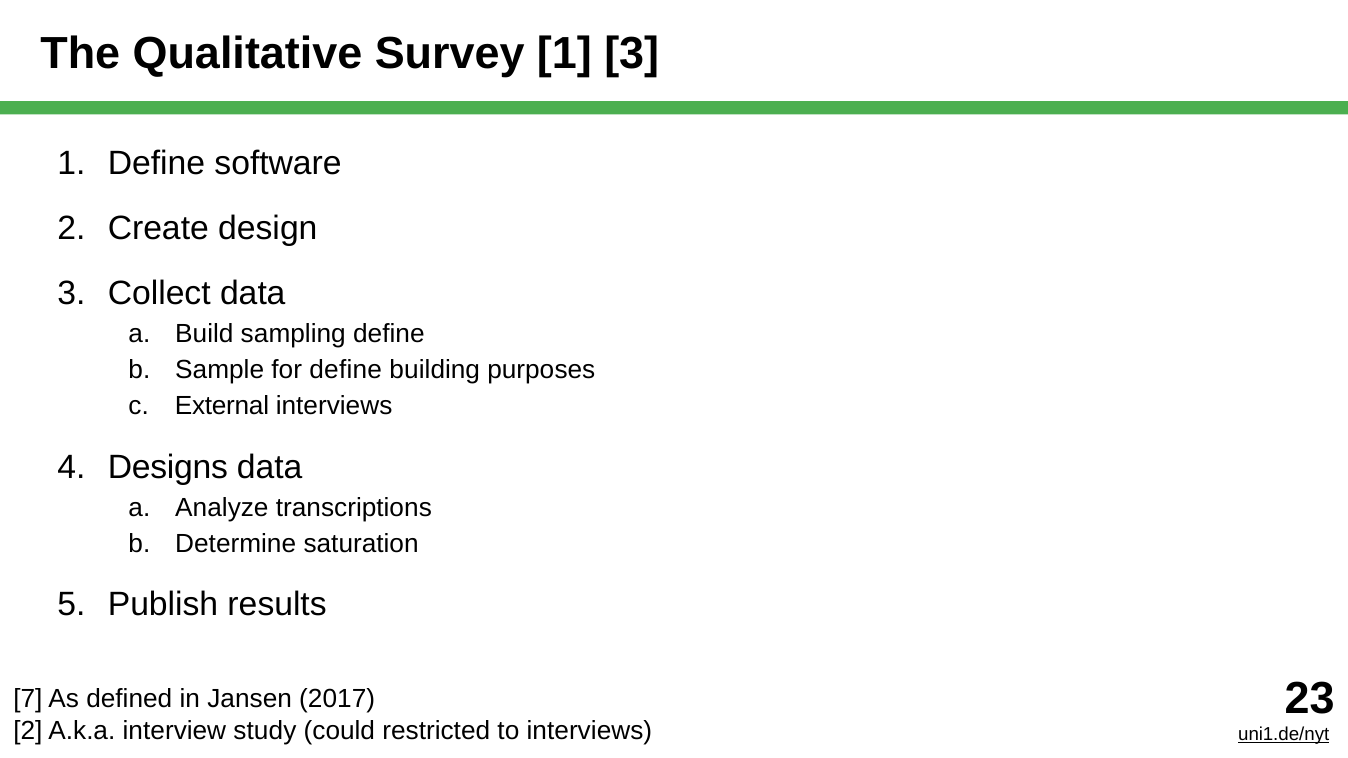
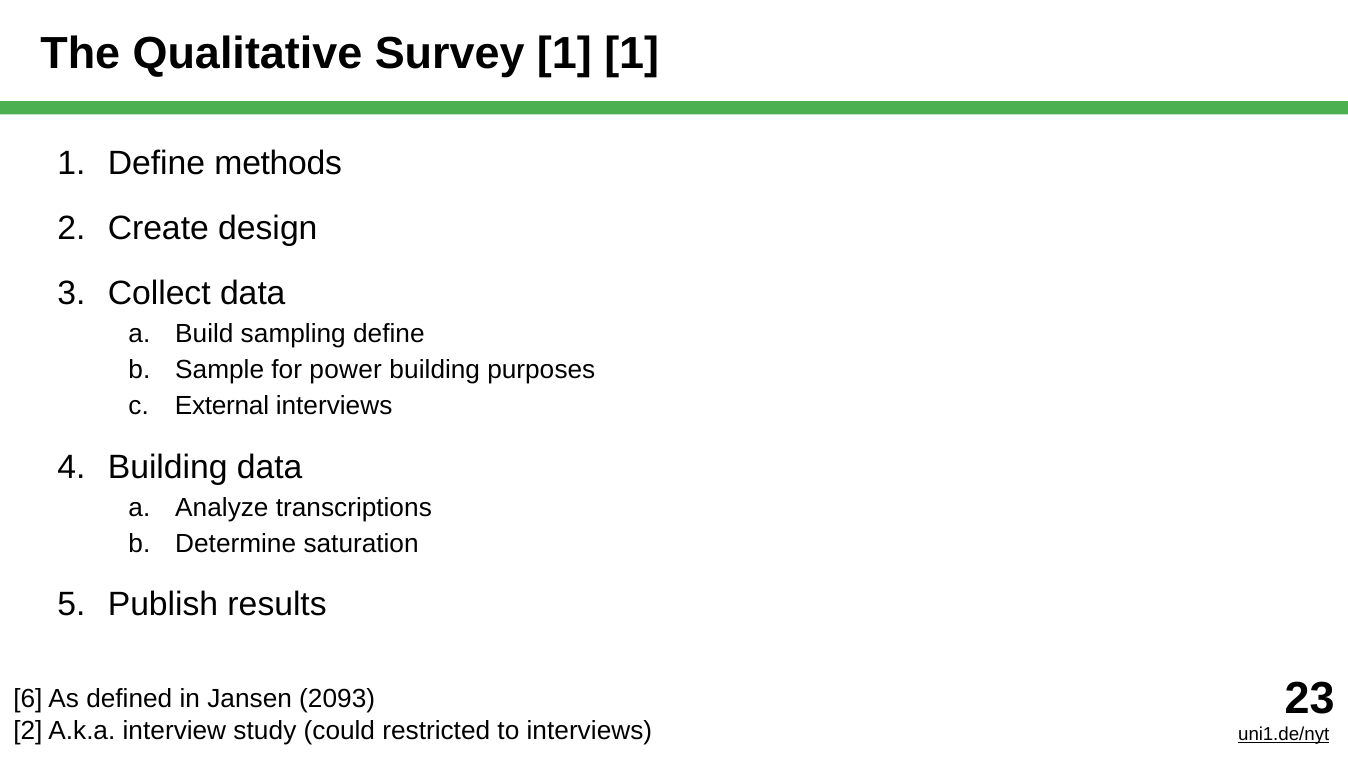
Survey 1 3: 3 -> 1 (632, 54)
software: software -> methods (278, 163)
for define: define -> power (346, 370)
Designs: Designs -> Building (168, 468)
7: 7 -> 6 (28, 699)
2017: 2017 -> 2093 (337, 699)
